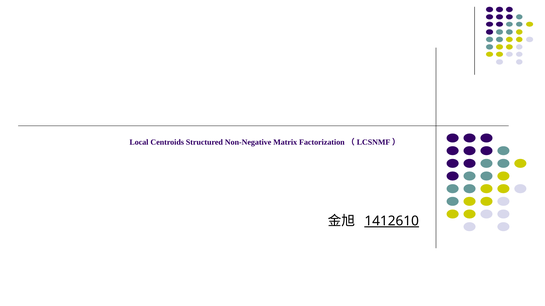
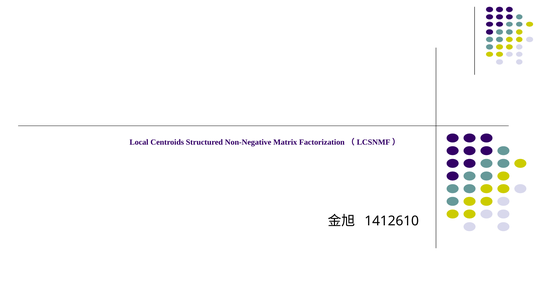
1412610 underline: present -> none (392, 221)
